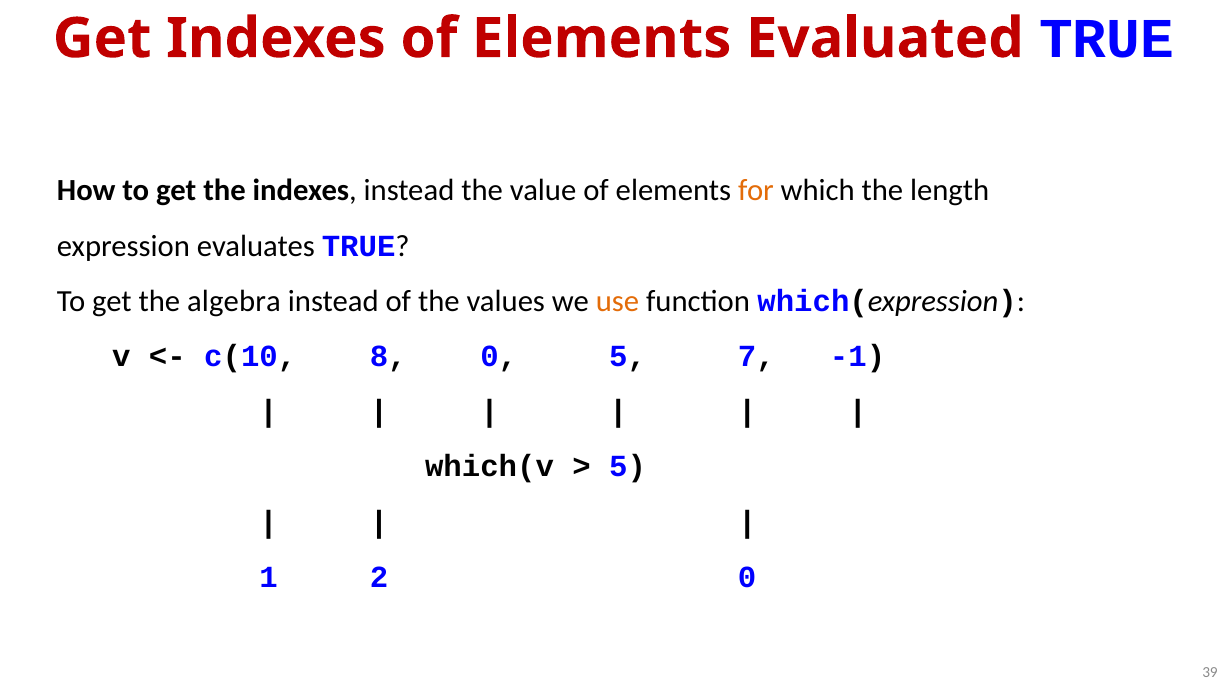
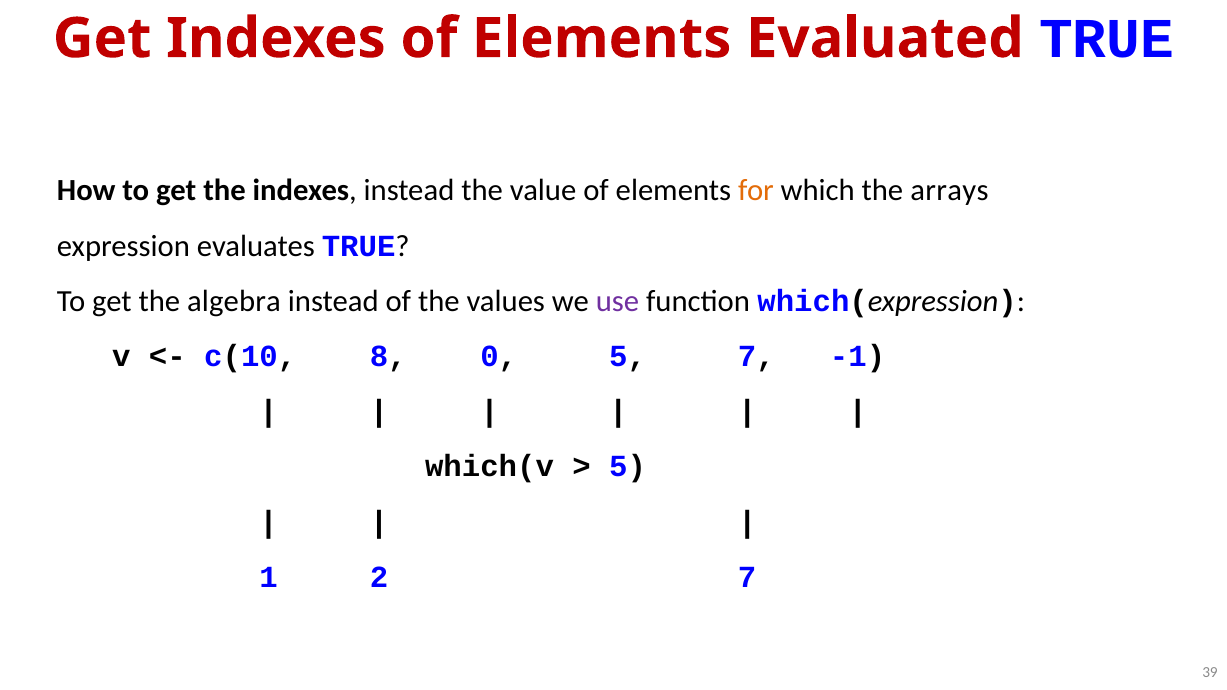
length: length -> arrays (949, 191)
use colour: orange -> purple (617, 301)
2 0: 0 -> 7 (747, 577)
